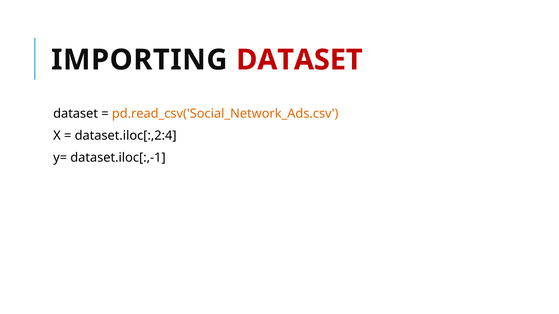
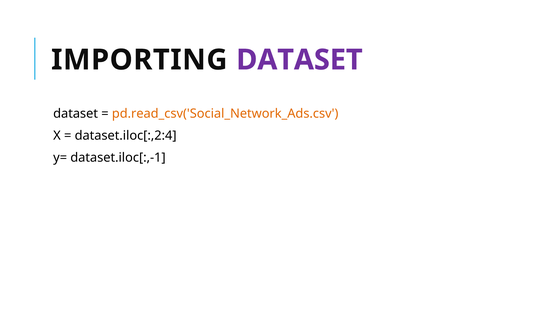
DATASET colour: red -> purple (299, 60)
